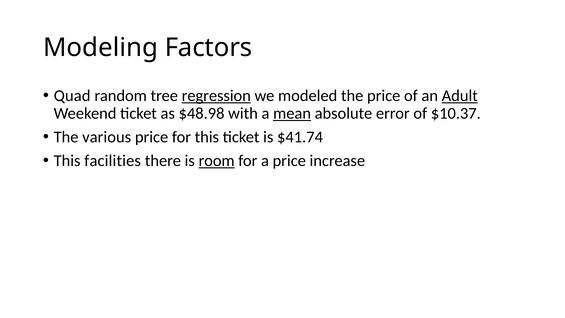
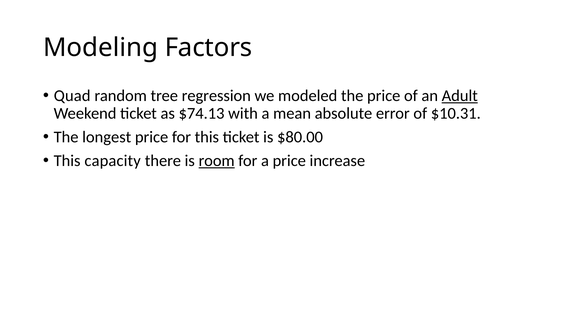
regression underline: present -> none (216, 96)
$48.98: $48.98 -> $74.13 (202, 113)
mean underline: present -> none (292, 113)
$10.37: $10.37 -> $10.31 (456, 113)
various: various -> longest (107, 137)
$41.74: $41.74 -> $80.00 (300, 137)
facilities: facilities -> capacity (113, 161)
